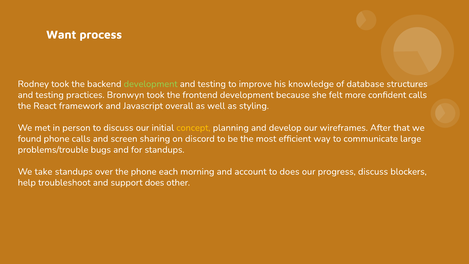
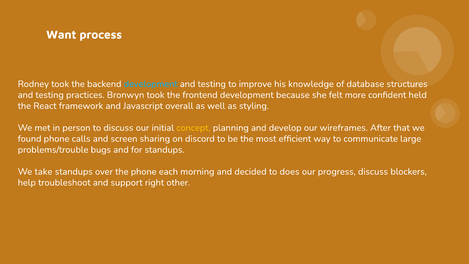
development colour: light green -> light blue (151, 84)
confident calls: calls -> held (418, 95)
account: account -> decided (250, 171)
support does: does -> right (155, 182)
